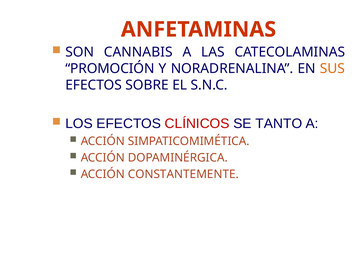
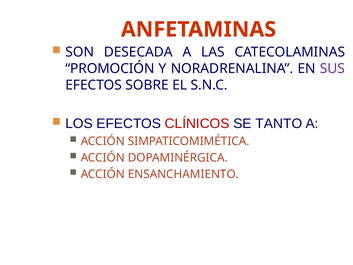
CANNABIS: CANNABIS -> DESECADA (138, 52)
SUS colour: orange -> purple (332, 69)
CONSTANTEMENTE: CONSTANTEMENTE -> ENSANCHAMIENTO (183, 174)
